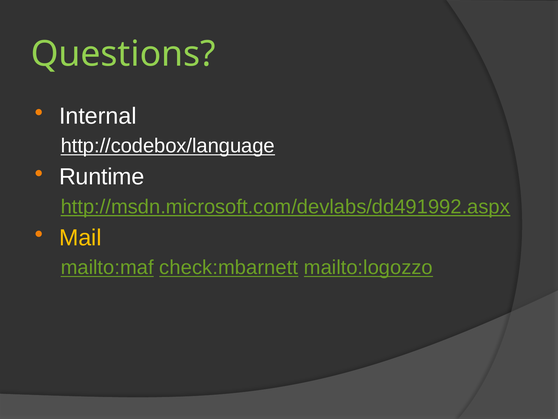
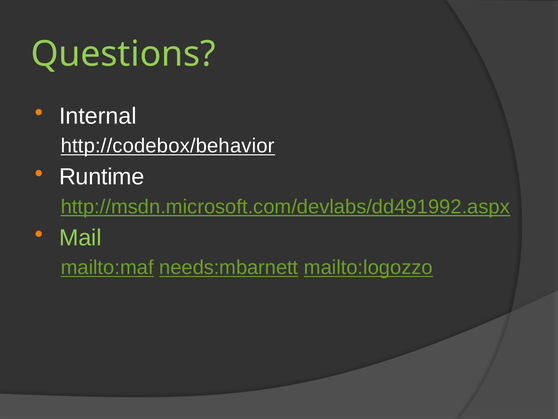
http://codebox/language: http://codebox/language -> http://codebox/behavior (168, 146)
Mail colour: yellow -> light green (80, 237)
check:mbarnett: check:mbarnett -> needs:mbarnett (229, 267)
